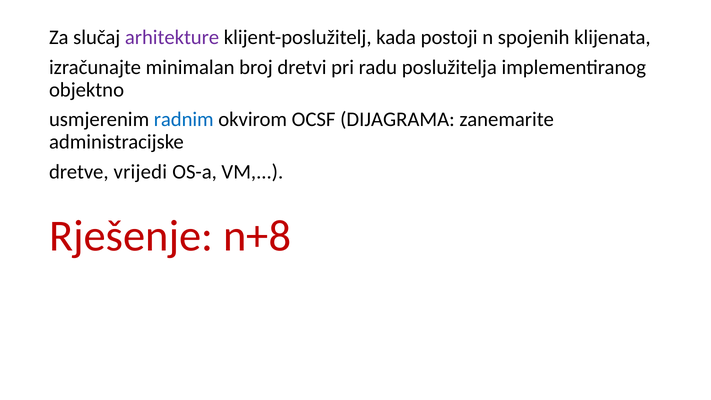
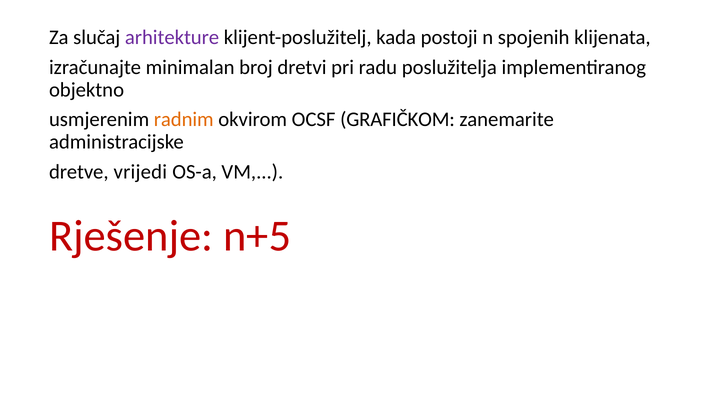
radnim colour: blue -> orange (184, 120)
DIJAGRAMA: DIJAGRAMA -> GRAFIČKOM (398, 120)
n+8: n+8 -> n+5 (257, 236)
